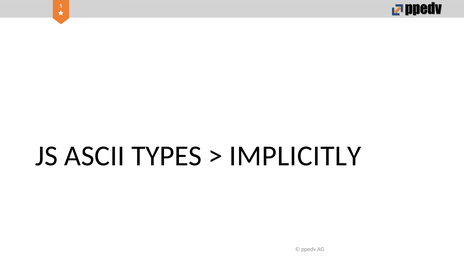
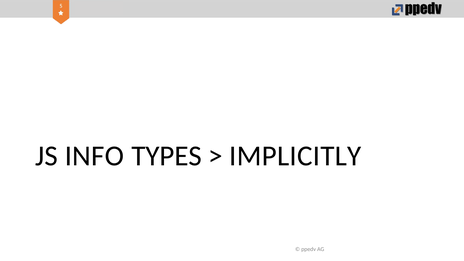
ASCII: ASCII -> INFO (94, 156)
